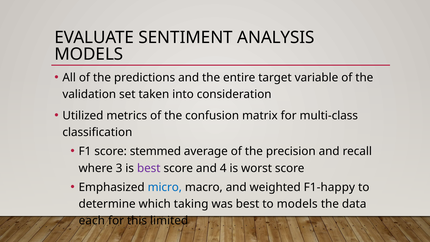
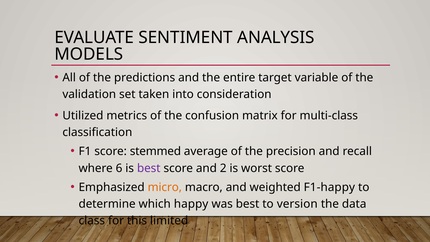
3: 3 -> 6 (119, 168)
4: 4 -> 2 (223, 168)
micro colour: blue -> orange (165, 187)
taking: taking -> happy (191, 204)
to models: models -> version (297, 204)
each: each -> class (92, 221)
